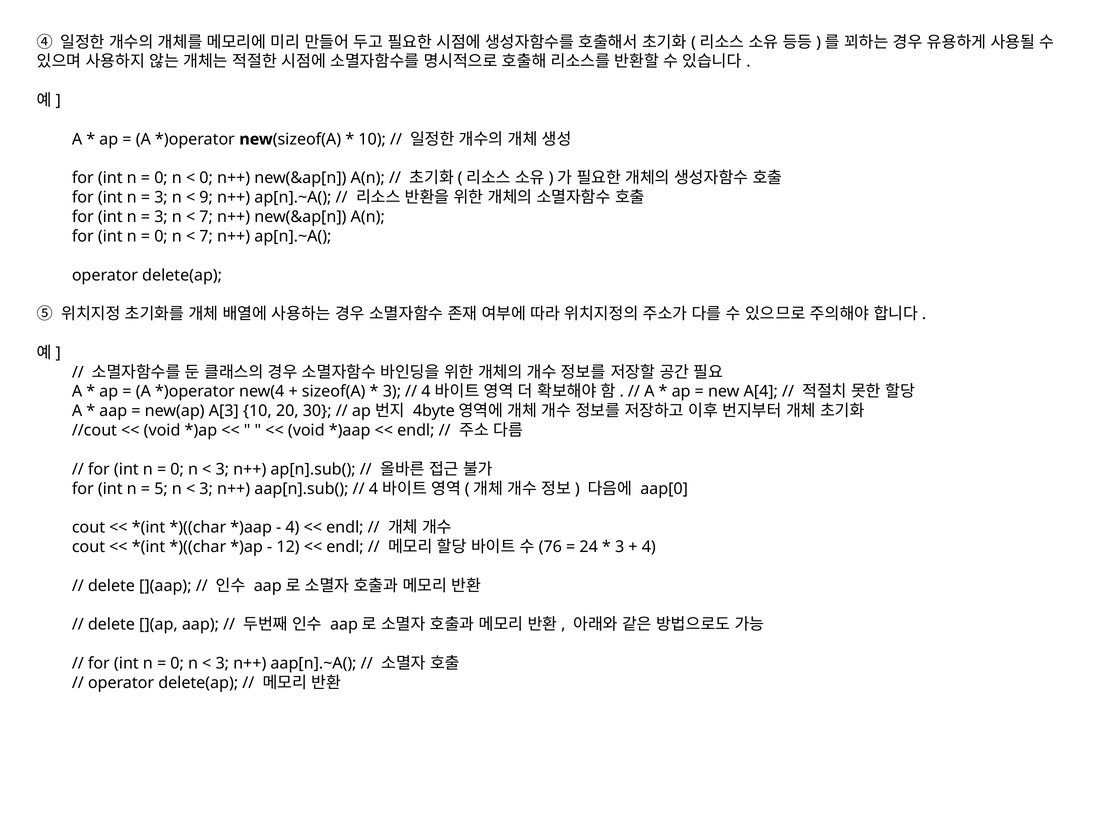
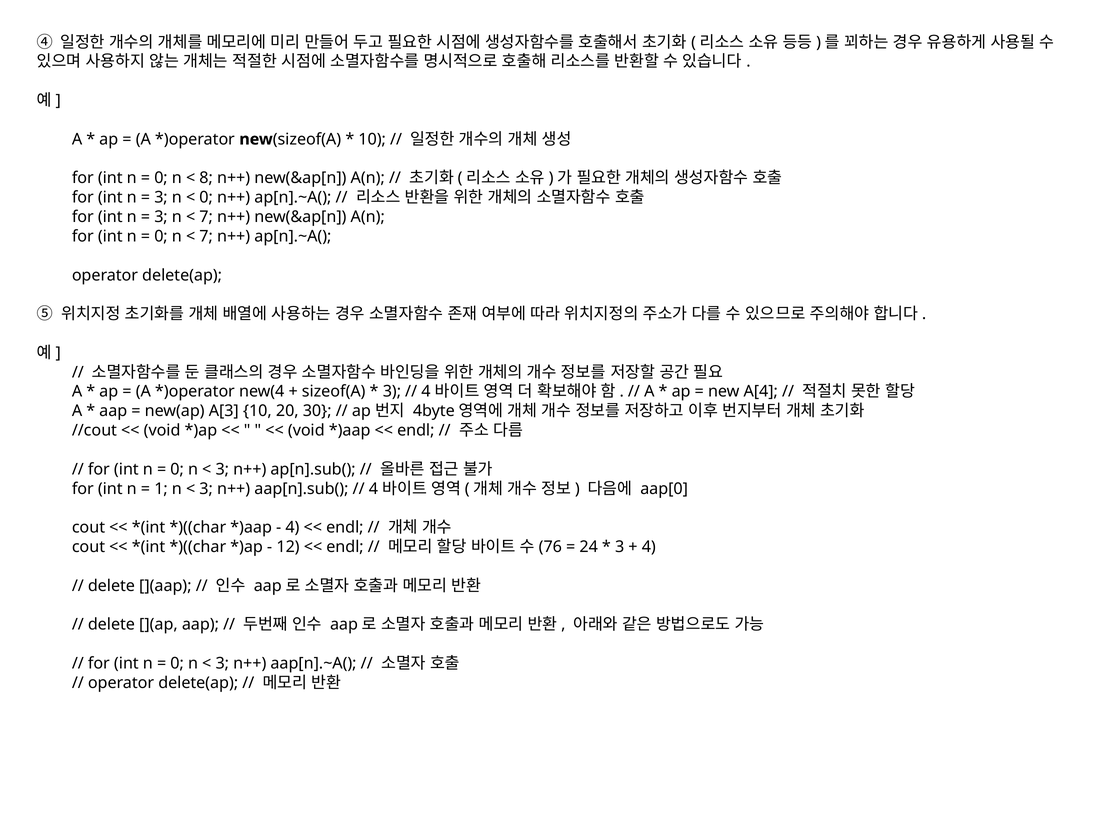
0: 0 -> 8 (206, 178)
9: 9 -> 0 (206, 197)
5: 5 -> 1 (161, 488)
